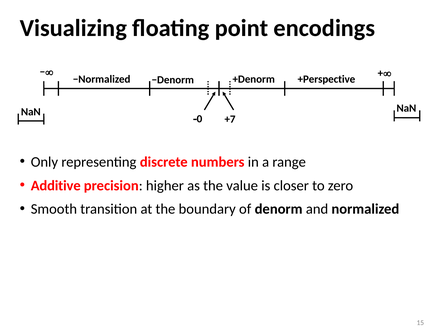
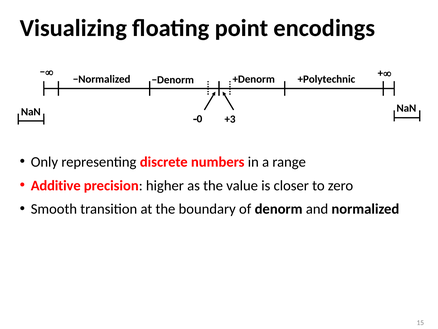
+Perspective: +Perspective -> +Polytechnic (326, 79)
+7: +7 -> +3 (230, 119)
